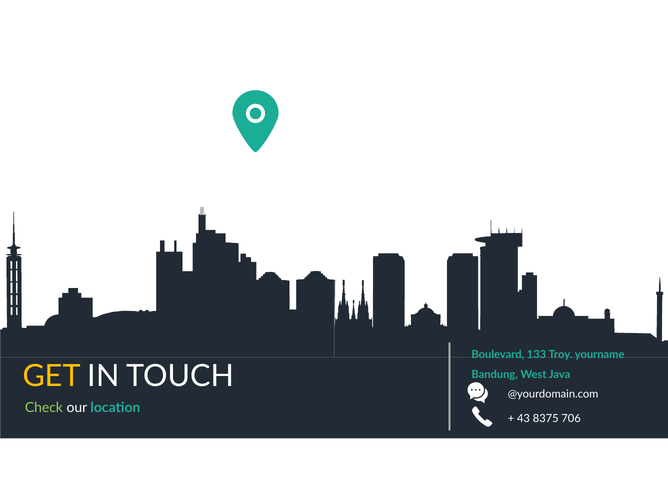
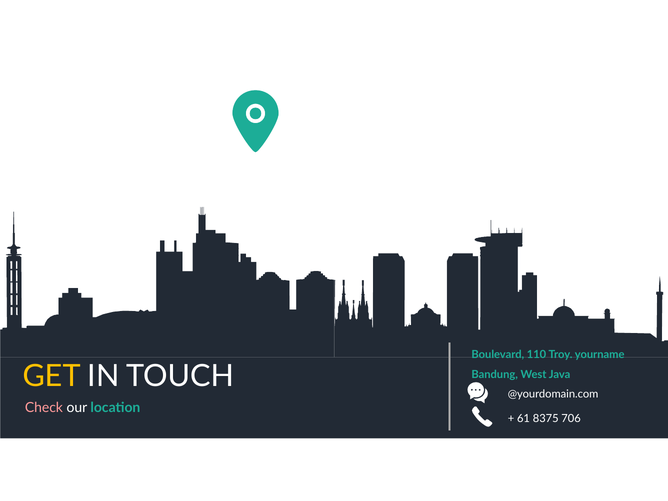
133: 133 -> 110 (537, 355)
Check colour: light green -> pink (44, 408)
43: 43 -> 61 (523, 418)
